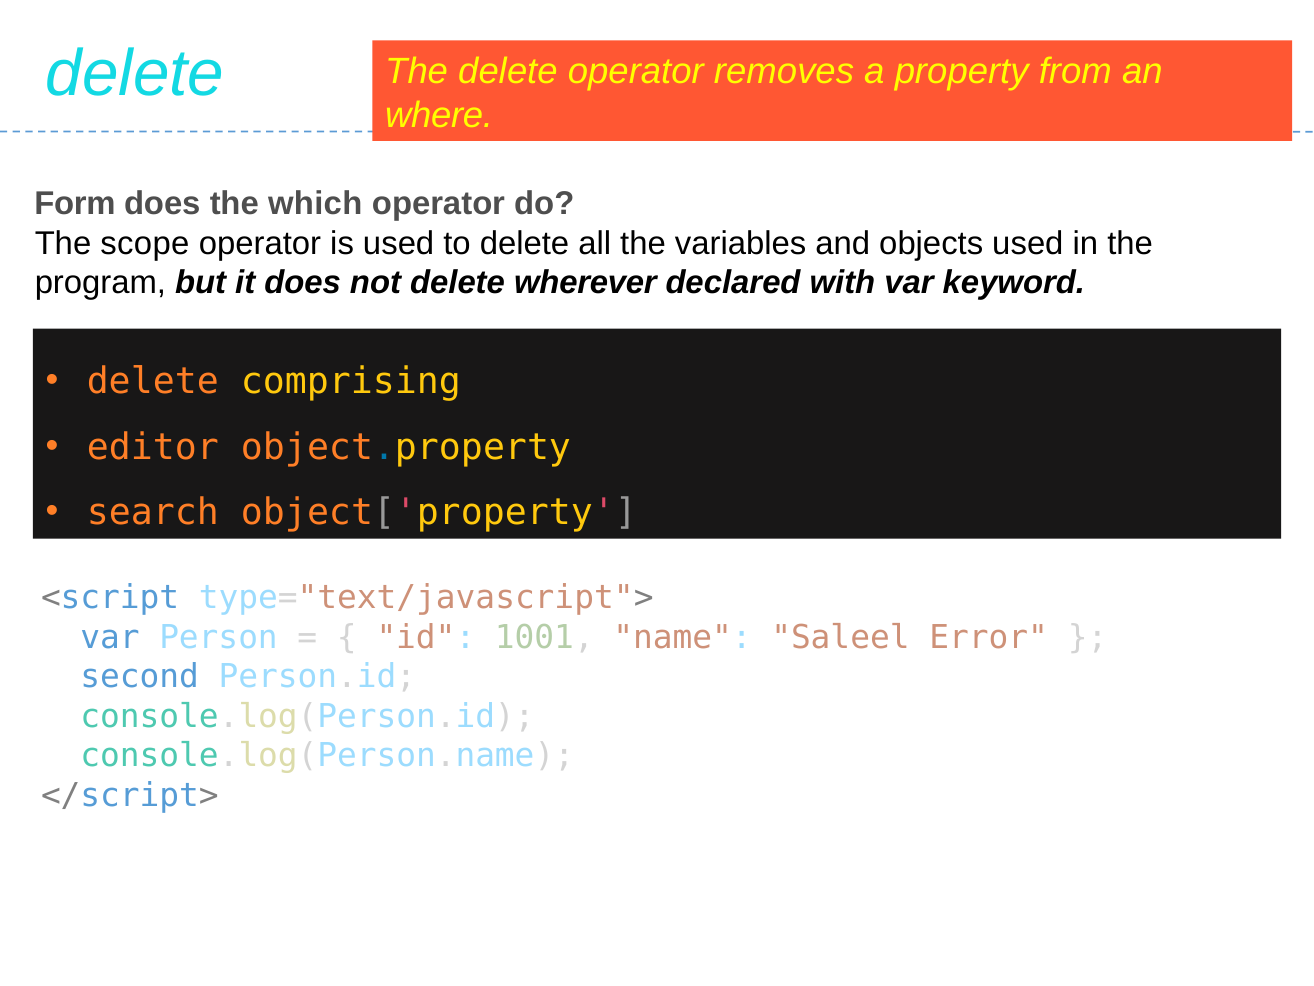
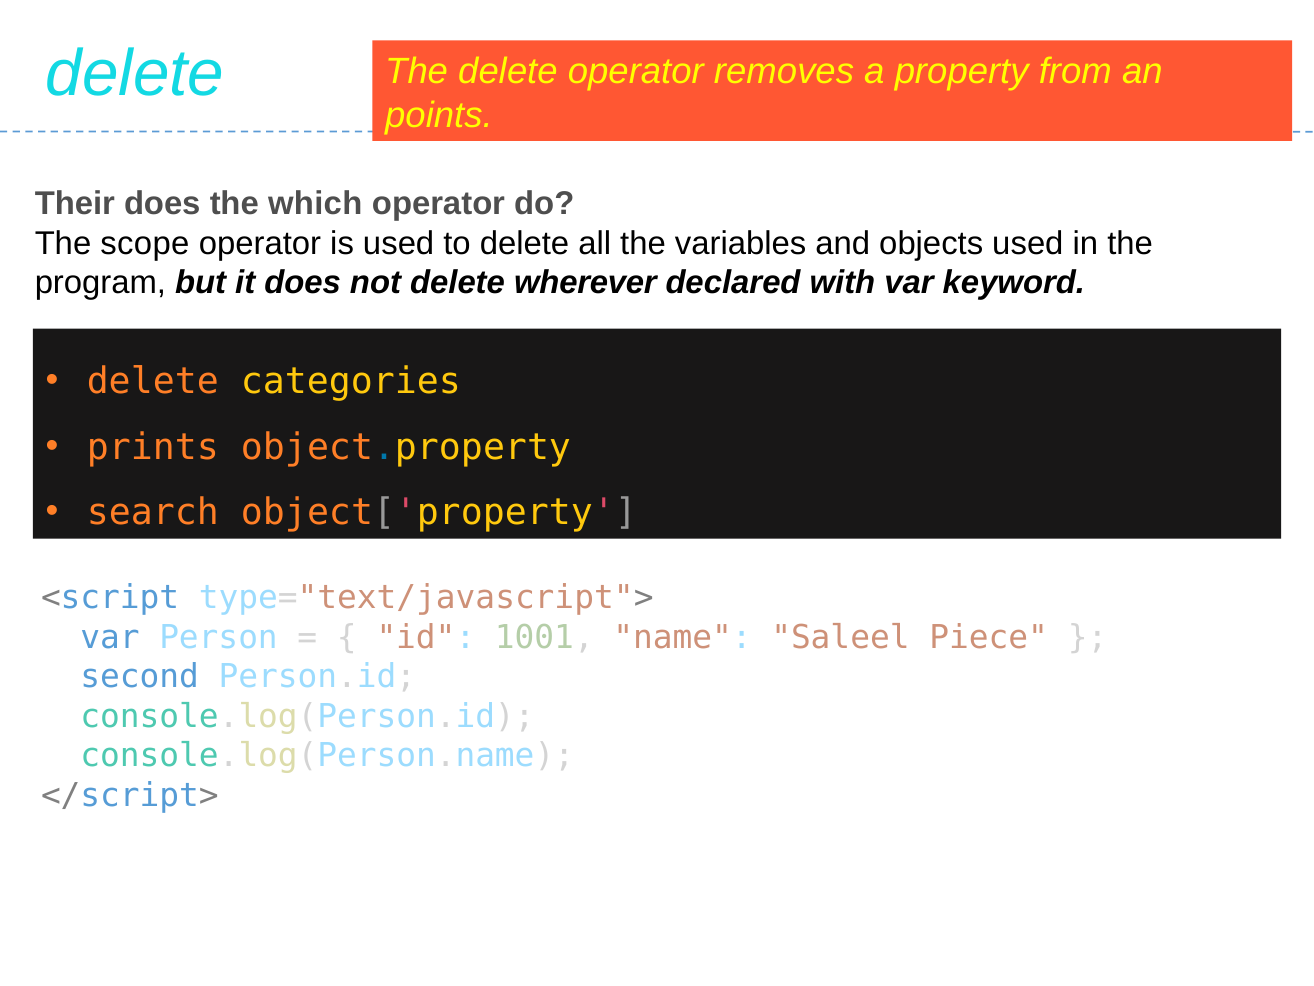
where: where -> points (439, 115)
Form: Form -> Their (75, 204)
comprising: comprising -> categories (351, 381)
editor: editor -> prints (153, 447)
Error: Error -> Piece (989, 637)
